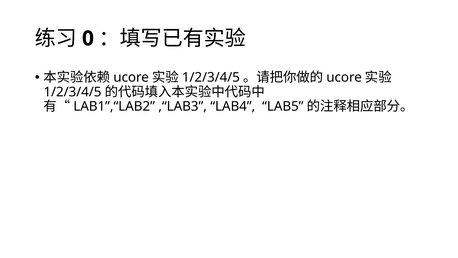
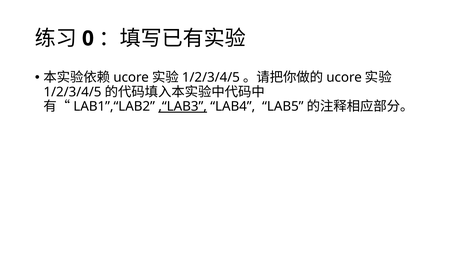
,“LAB3 underline: none -> present (183, 106)
